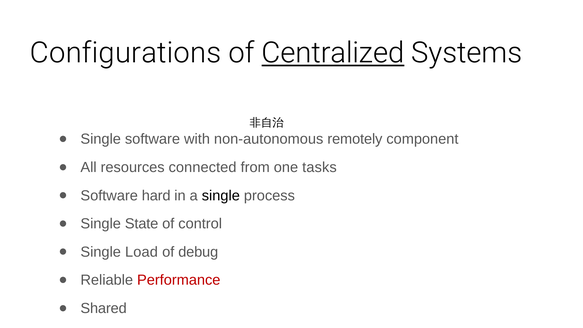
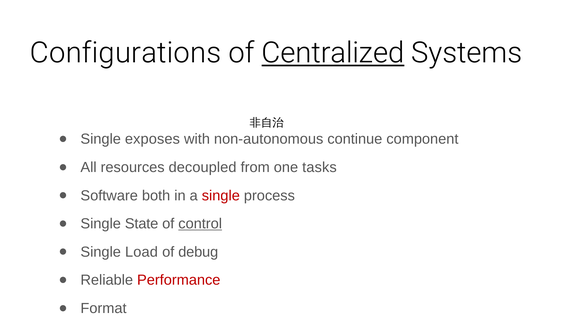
Single software: software -> exposes (152, 139)
remotely: remotely -> continue (355, 139)
connected: connected -> decoupled (203, 167)
hard: hard -> both (156, 195)
single colour: black -> red (221, 195)
control underline: none -> present (200, 224)
Shared: Shared -> Format (104, 308)
